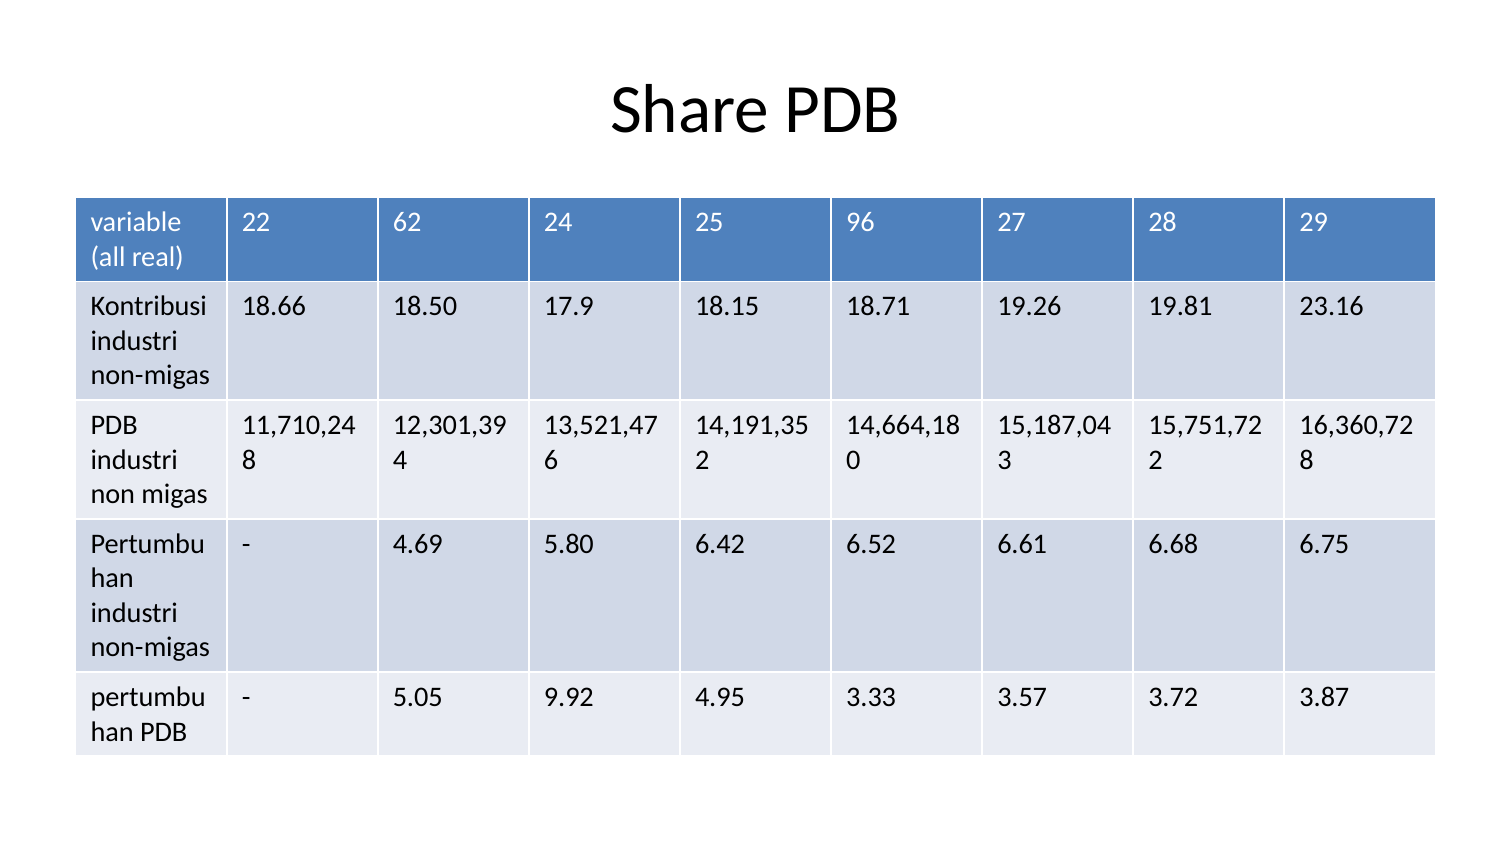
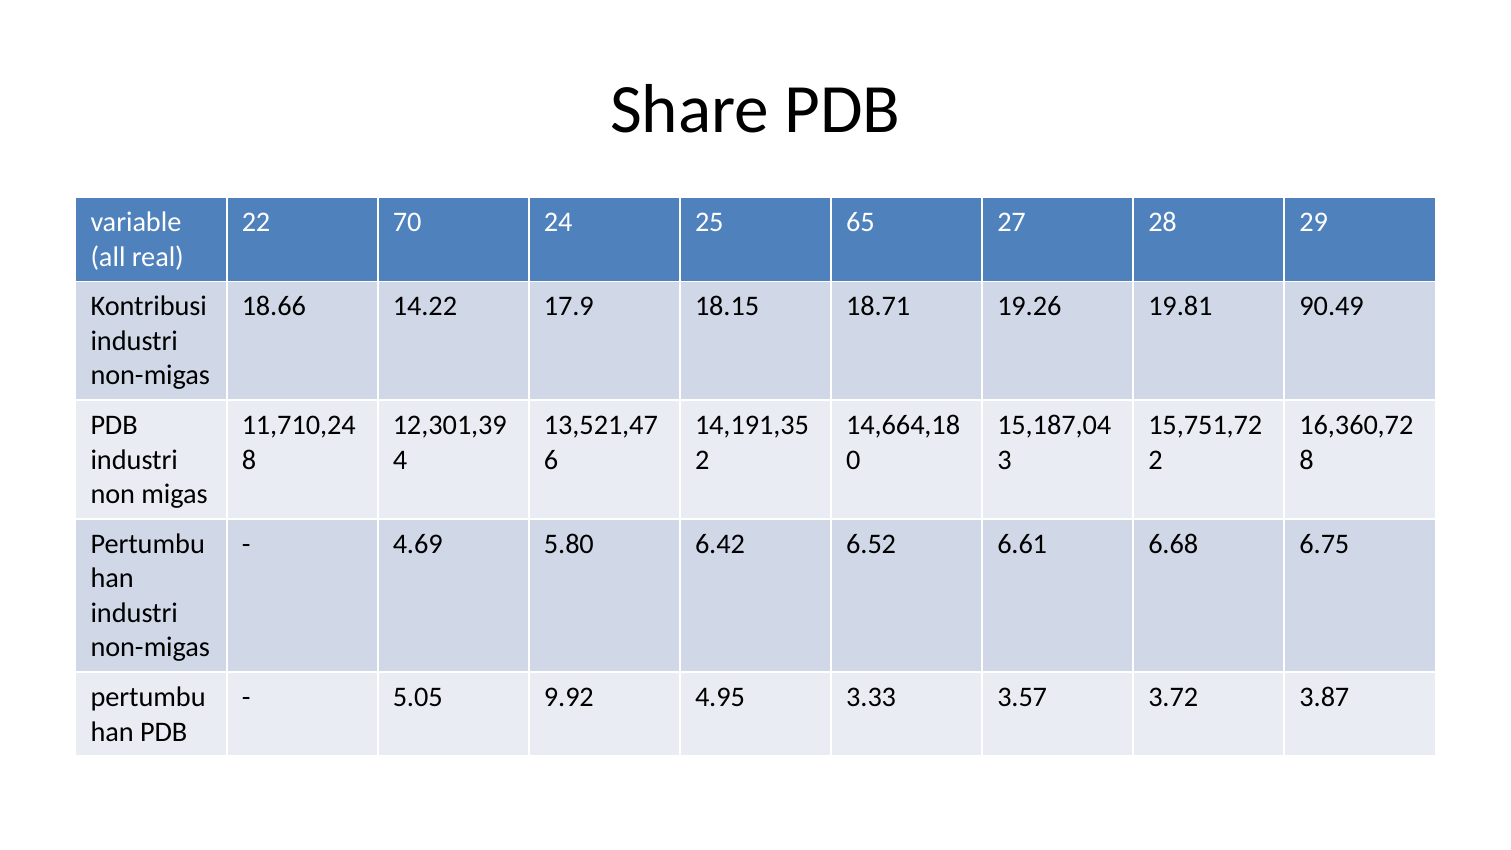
62: 62 -> 70 (407, 222)
96: 96 -> 65 (860, 222)
18.50: 18.50 -> 14.22 (425, 307)
23.16: 23.16 -> 90.49 (1332, 307)
